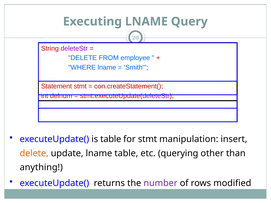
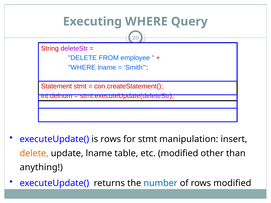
Executing LNAME: LNAME -> WHERE (146, 22)
is table: table -> rows (111, 139)
etc querying: querying -> modified (178, 153)
number colour: purple -> blue (160, 183)
